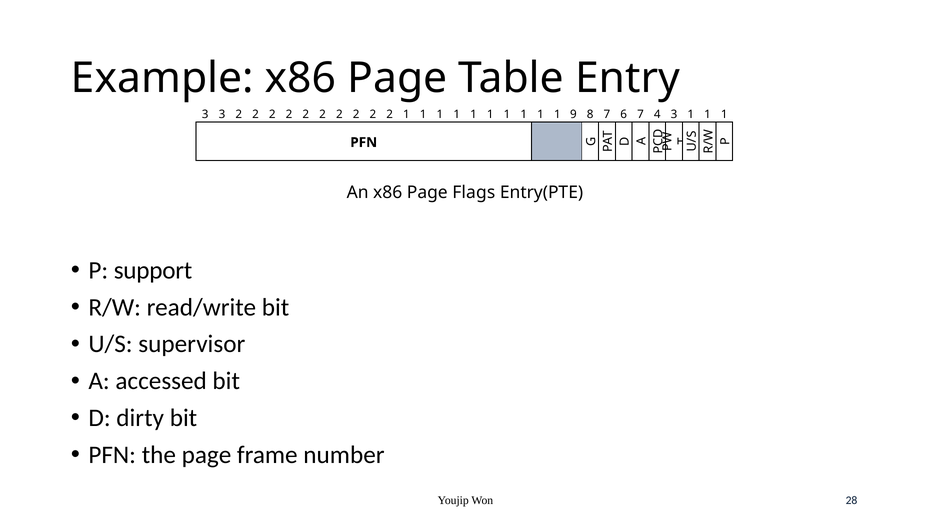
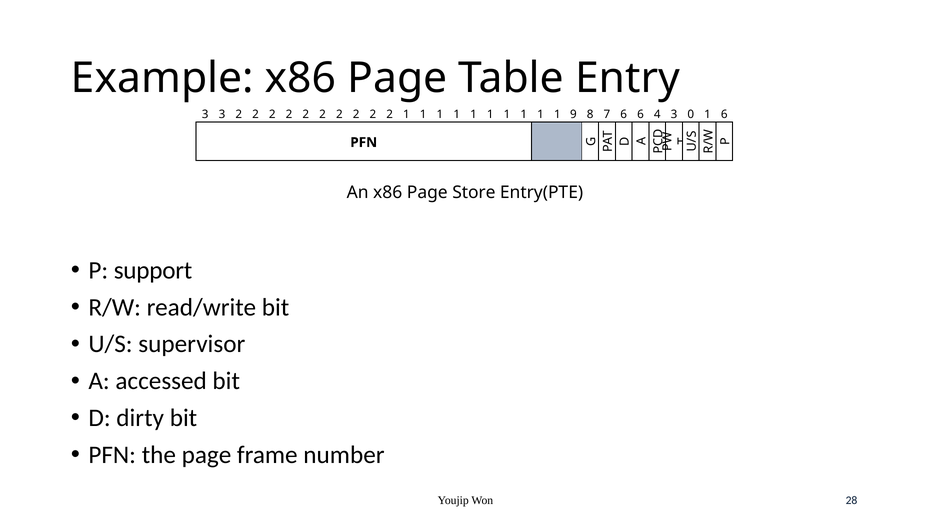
6 7: 7 -> 6 (640, 114)
4 3 1: 1 -> 0 (691, 114)
1: 1 -> 6 (724, 114)
Flags: Flags -> Store (474, 192)
